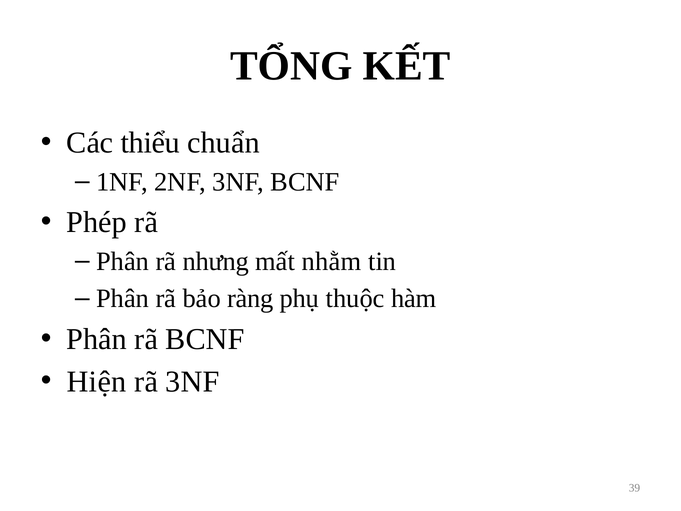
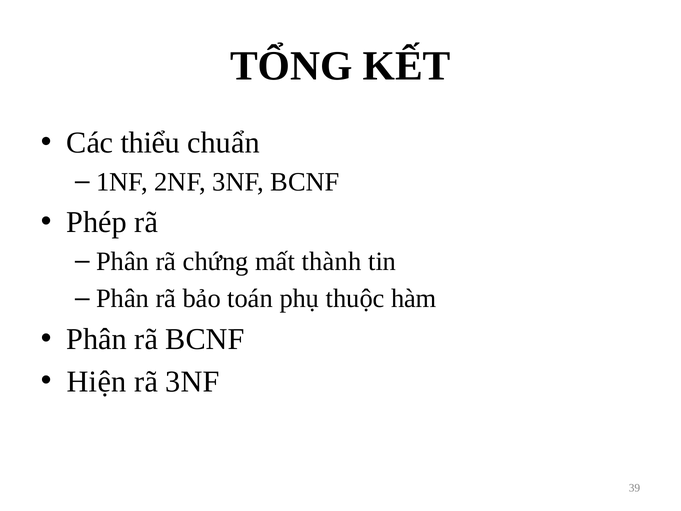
nhưng: nhưng -> chứng (216, 261)
nhằm: nhằm -> thành (332, 261)
ràng: ràng -> toán (250, 299)
